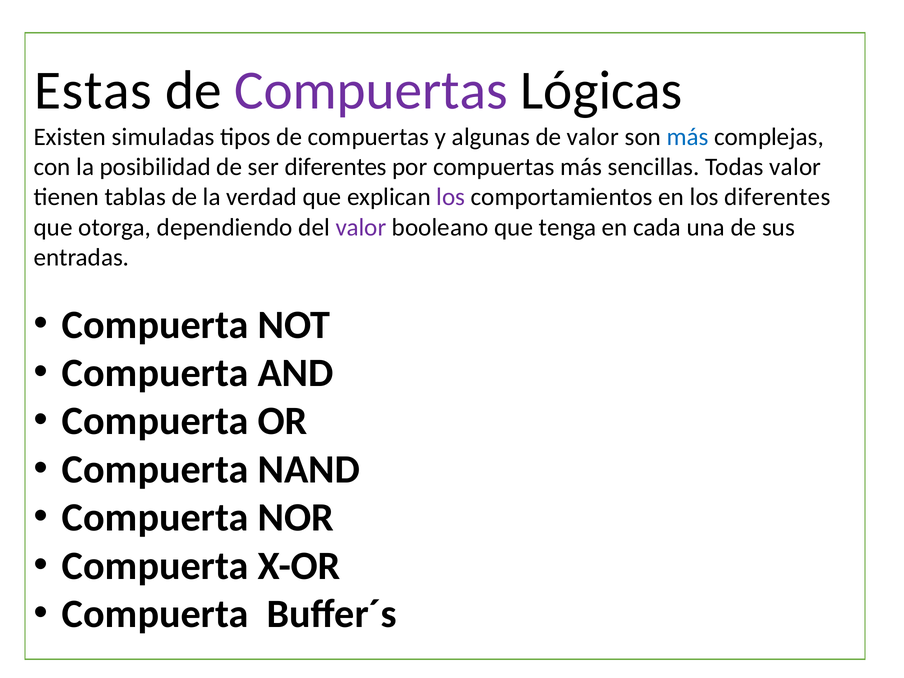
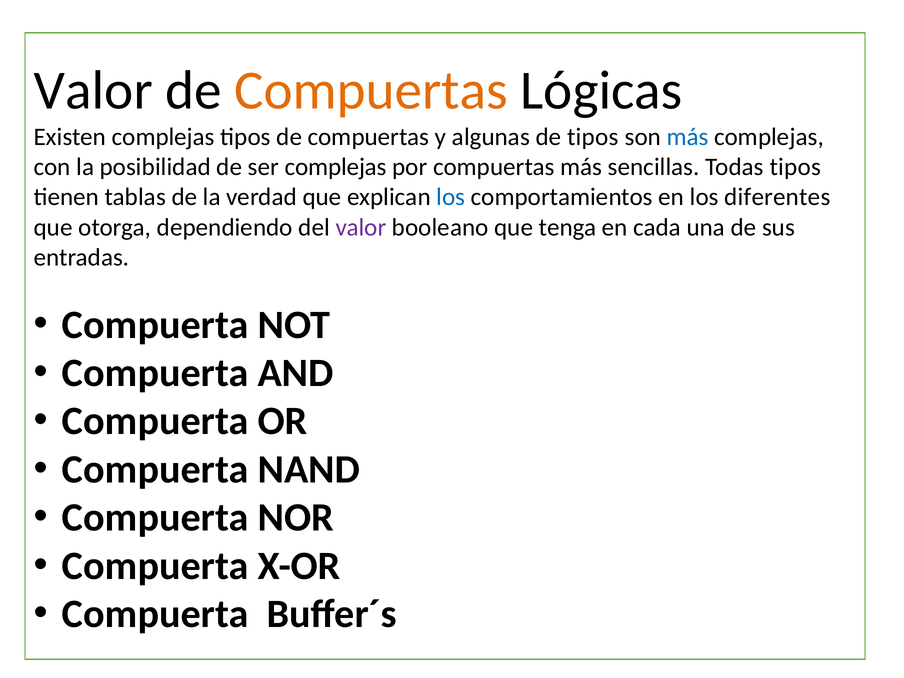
Estas: Estas -> Valor (93, 91)
Compuertas colour: purple -> orange (371, 91)
Existen simuladas: simuladas -> complejas (163, 137)
de valor: valor -> tipos (593, 137)
ser diferentes: diferentes -> complejas (336, 167)
Todas valor: valor -> tipos (795, 167)
los colour: purple -> blue (451, 197)
